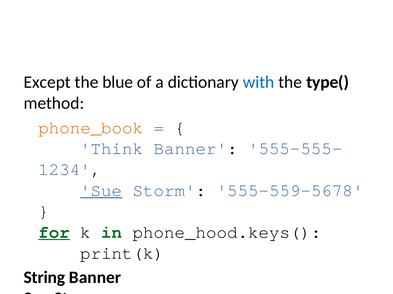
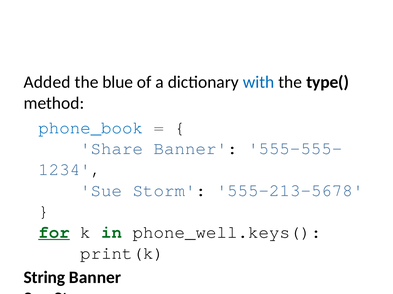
Except: Except -> Added (47, 82)
phone_book colour: orange -> blue (91, 128)
Think: Think -> Share (112, 149)
Sue underline: present -> none (101, 191)
555-559-5678: 555-559-5678 -> 555-213-5678 (290, 191)
phone_hood.keys(: phone_hood.keys( -> phone_well.keys( (227, 233)
